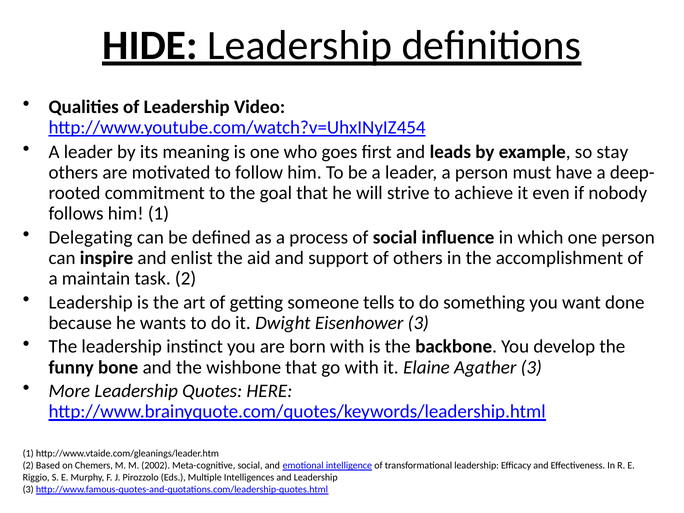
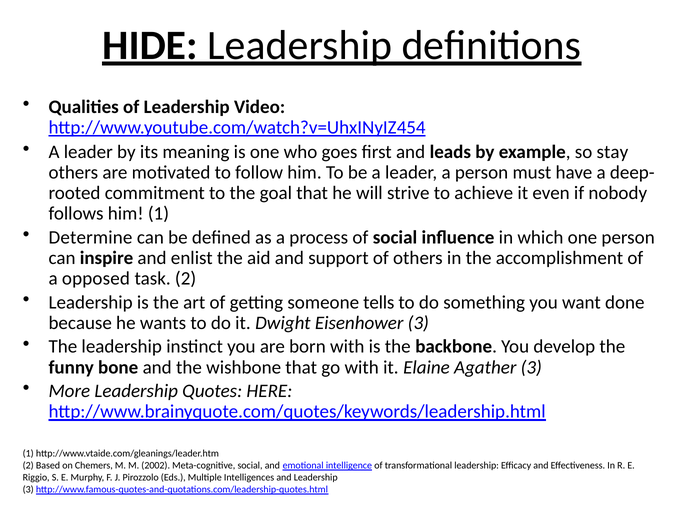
Delegating: Delegating -> Determine (90, 237)
maintain: maintain -> opposed (96, 278)
